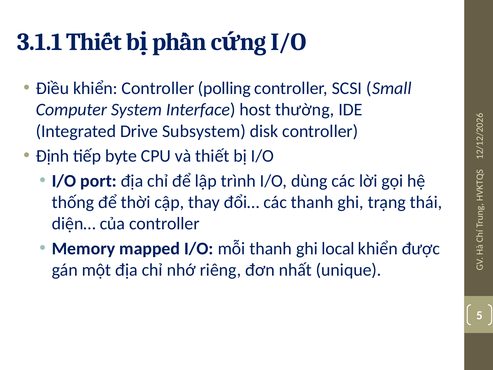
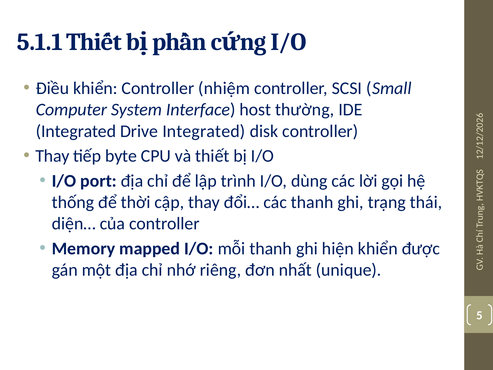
3.1.1: 3.1.1 -> 5.1.1 (40, 42)
polling: polling -> nhiệm (224, 88)
Drive Subsystem: Subsystem -> Integrated (204, 131)
Định: Định -> Thay (52, 156)
local: local -> hiện (338, 248)
